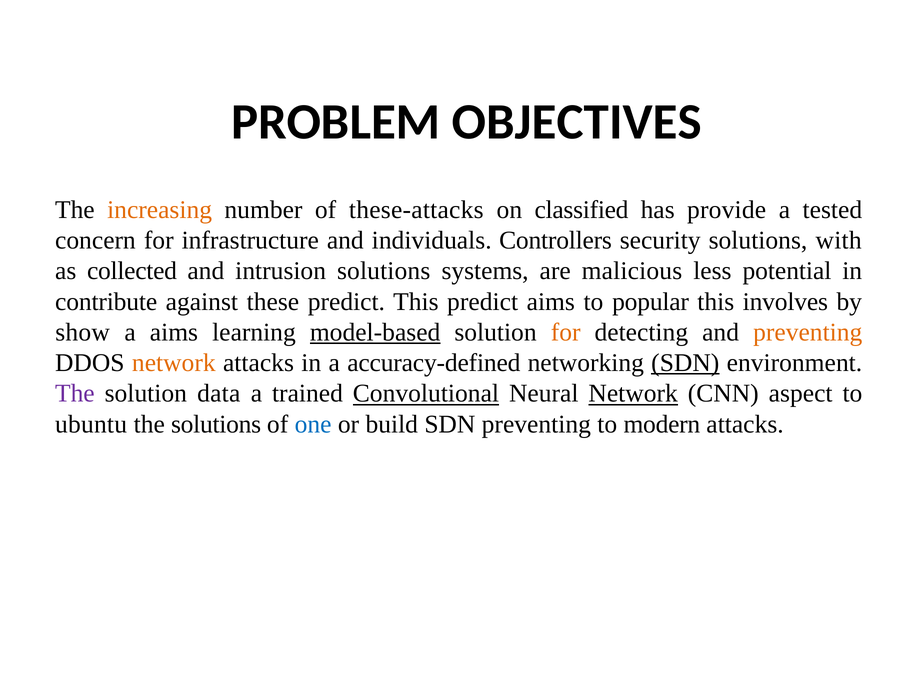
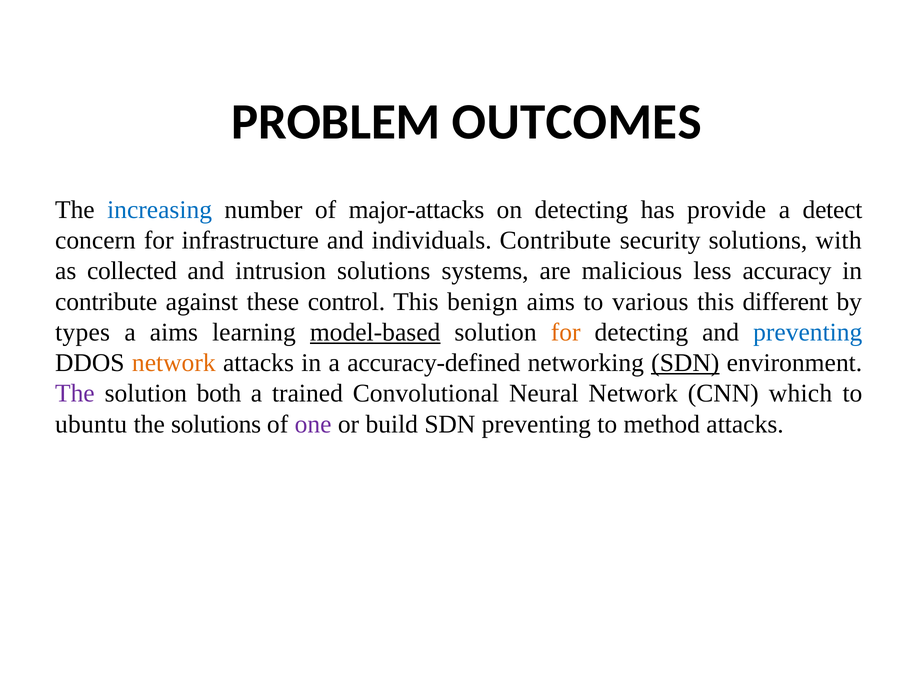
OBJECTIVES: OBJECTIVES -> OUTCOMES (577, 122)
increasing colour: orange -> blue (160, 210)
these-attacks: these-attacks -> major-attacks (417, 210)
on classified: classified -> detecting (581, 210)
tested: tested -> detect (832, 210)
individuals Controllers: Controllers -> Contribute (555, 241)
potential: potential -> accuracy (787, 271)
these predict: predict -> control (346, 302)
This predict: predict -> benign (482, 302)
popular: popular -> various (650, 302)
involves: involves -> different (785, 302)
show: show -> types (83, 333)
preventing colour: orange -> blue (808, 333)
data: data -> both (219, 394)
Convolutional underline: present -> none (426, 394)
Network underline: present -> none (633, 394)
aspect: aspect -> which (801, 394)
one colour: blue -> purple (313, 424)
modern: modern -> method (662, 424)
